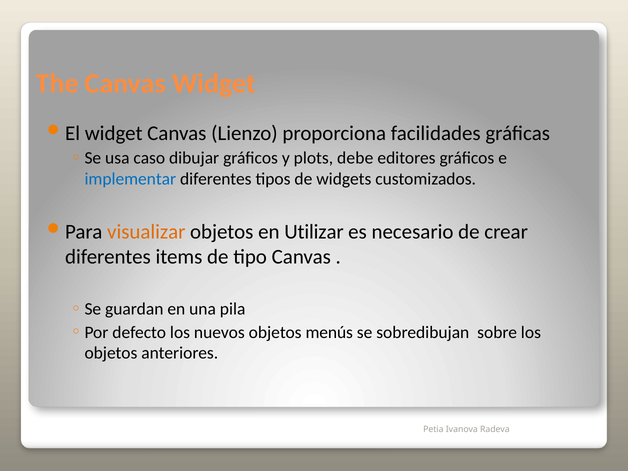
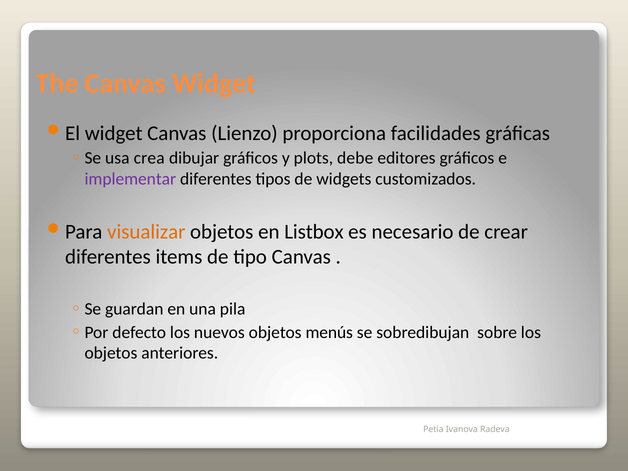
caso: caso -> crea (149, 158)
implementar colour: blue -> purple (130, 179)
Utilizar: Utilizar -> Listbox (314, 232)
